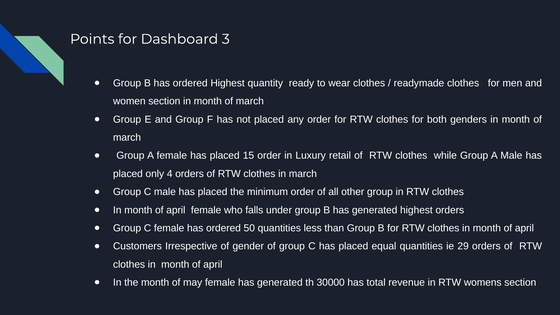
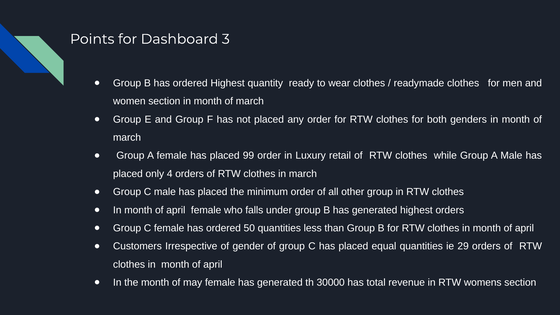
15: 15 -> 99 (248, 156)
